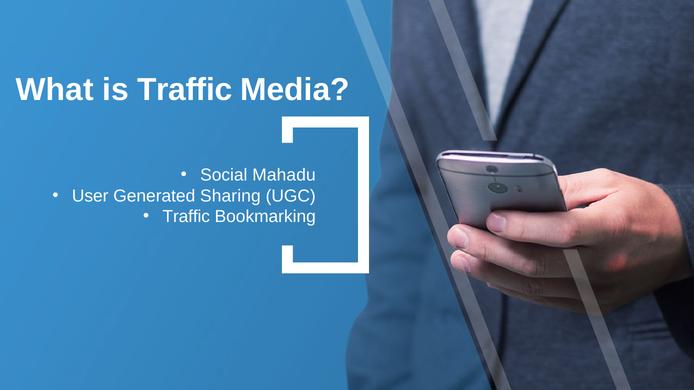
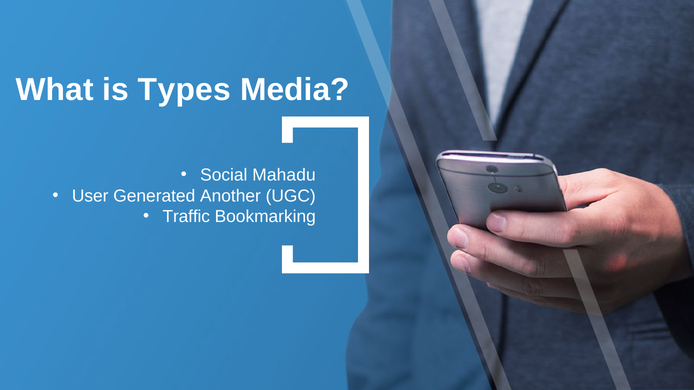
is Traffic: Traffic -> Types (184, 90)
Sharing: Sharing -> Another (230, 196)
